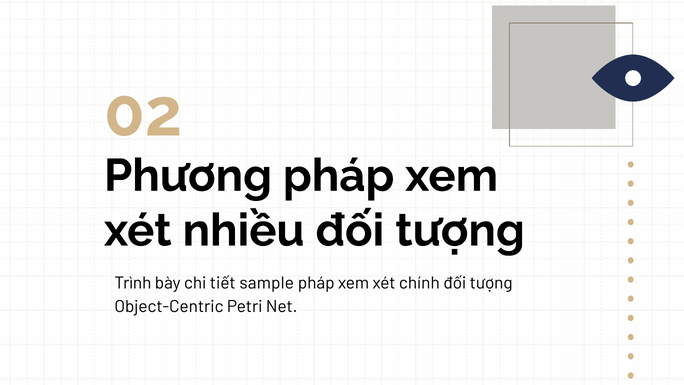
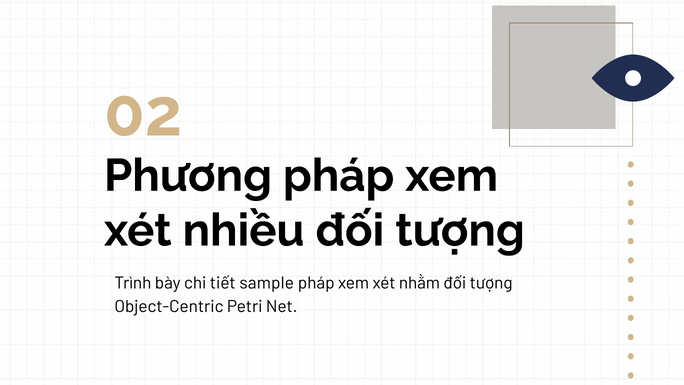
chính: chính -> nhằm (419, 283)
